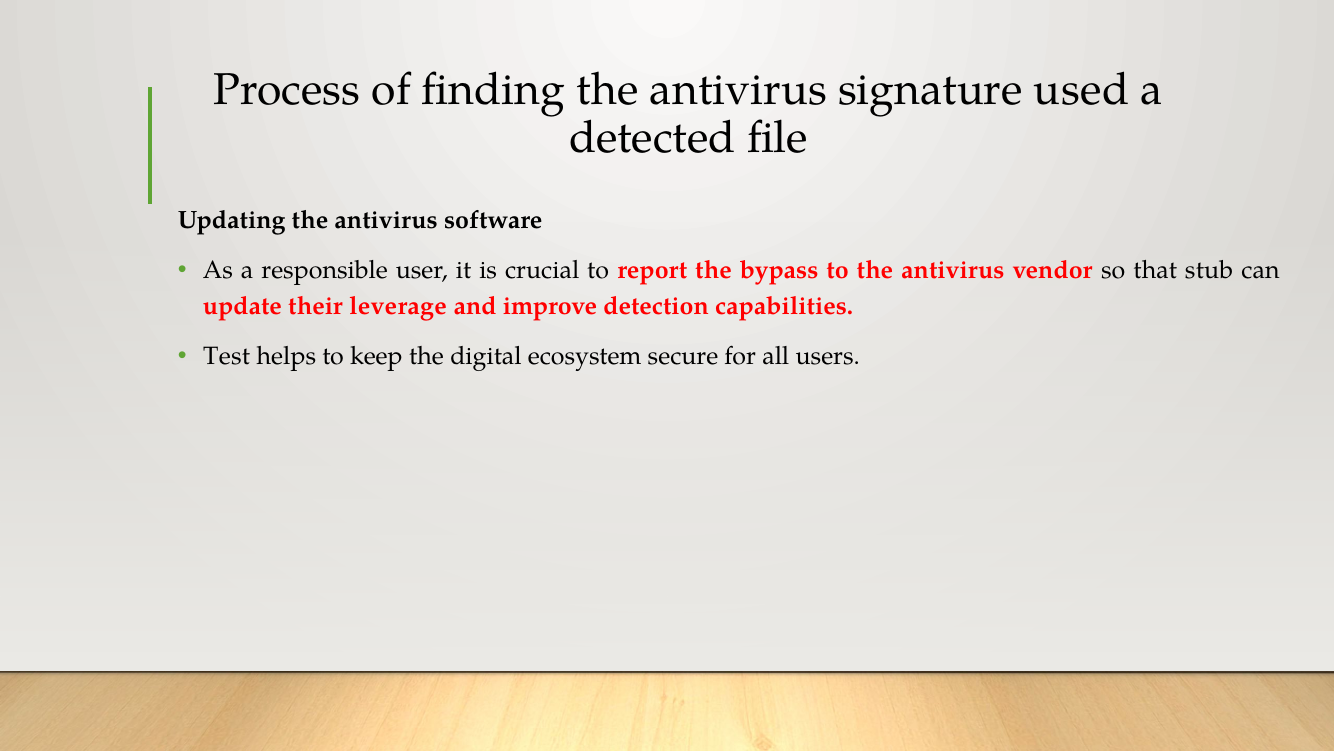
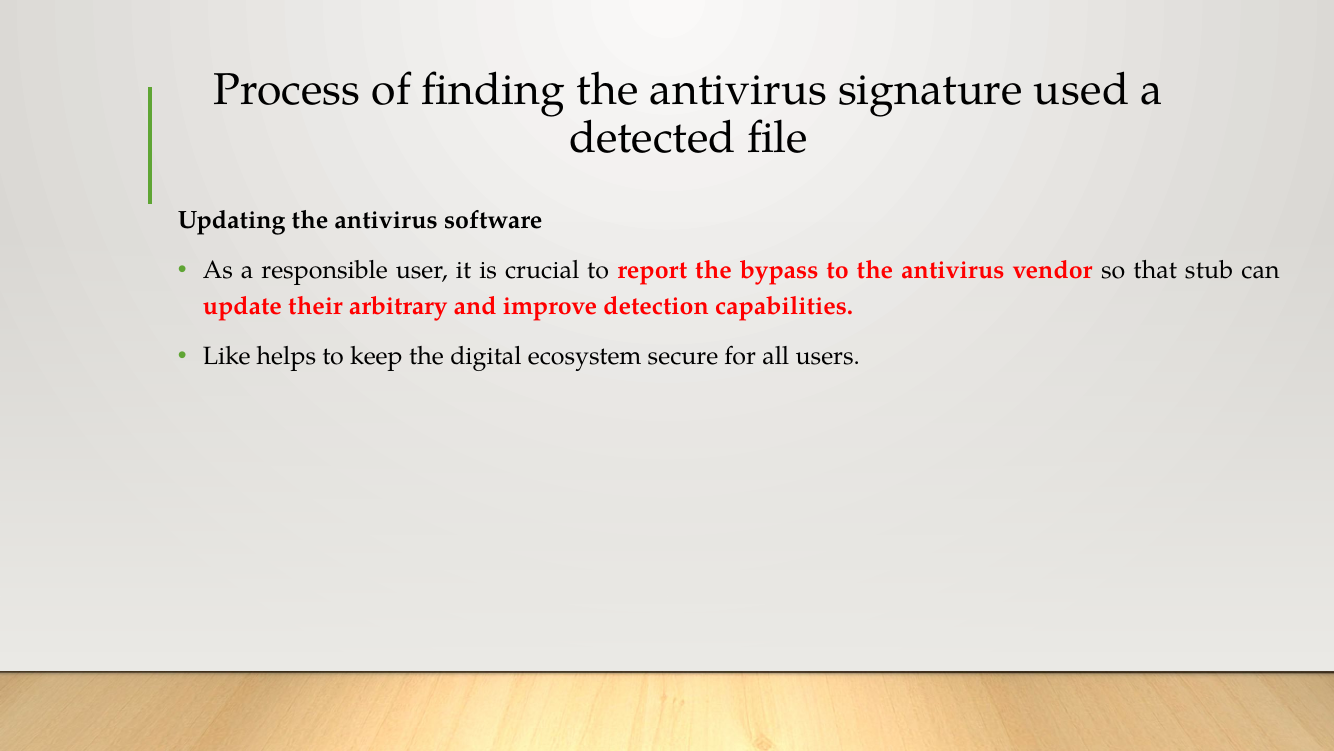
leverage: leverage -> arbitrary (398, 306)
Test: Test -> Like (227, 356)
